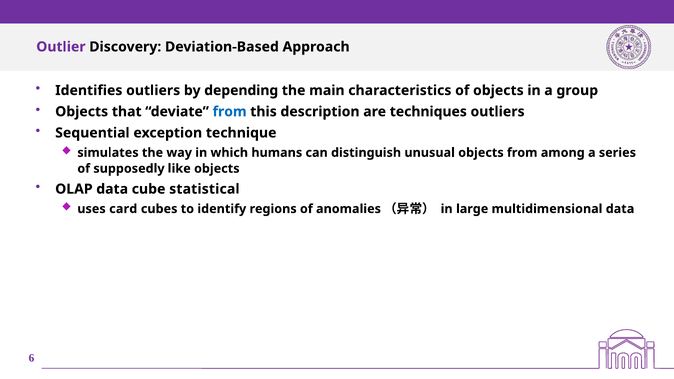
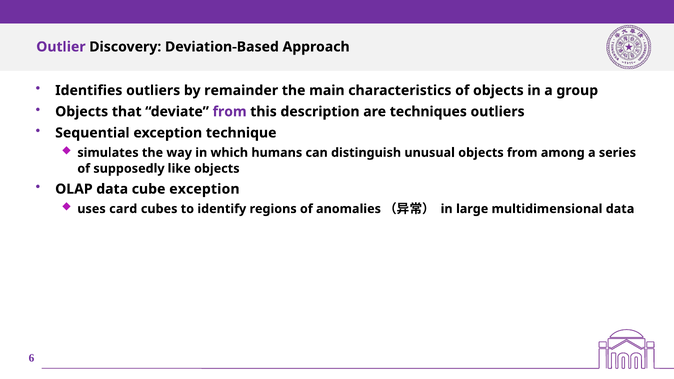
depending: depending -> remainder (241, 90)
from colour: blue -> purple (230, 112)
cube statistical: statistical -> exception (204, 189)
